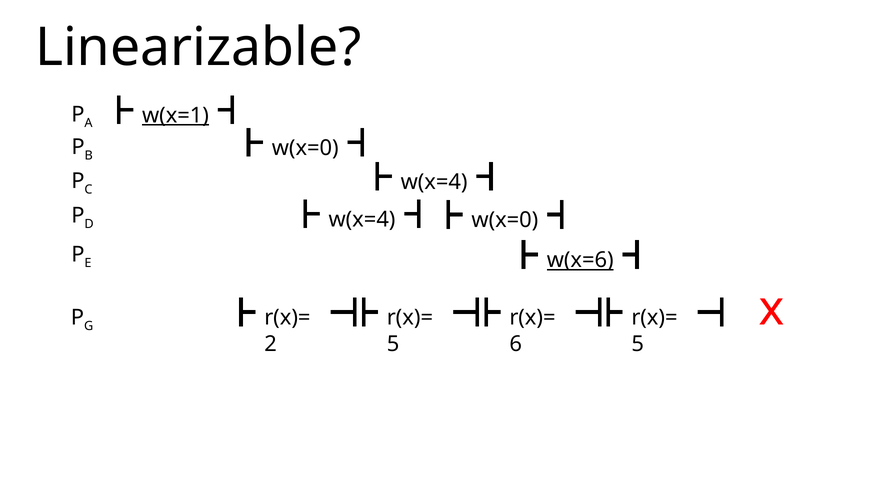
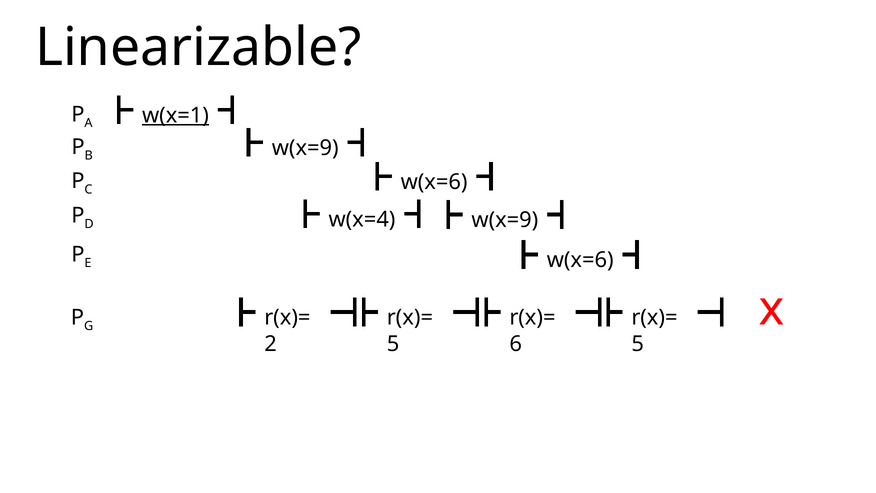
w(x=0: w(x=0 -> w(x=9 (305, 148)
w(x=4: w(x=4 -> w(x=6 (434, 182)
w(x=0: w(x=0 -> w(x=9 (505, 220)
w(x=6 underline: present -> none (580, 260)
